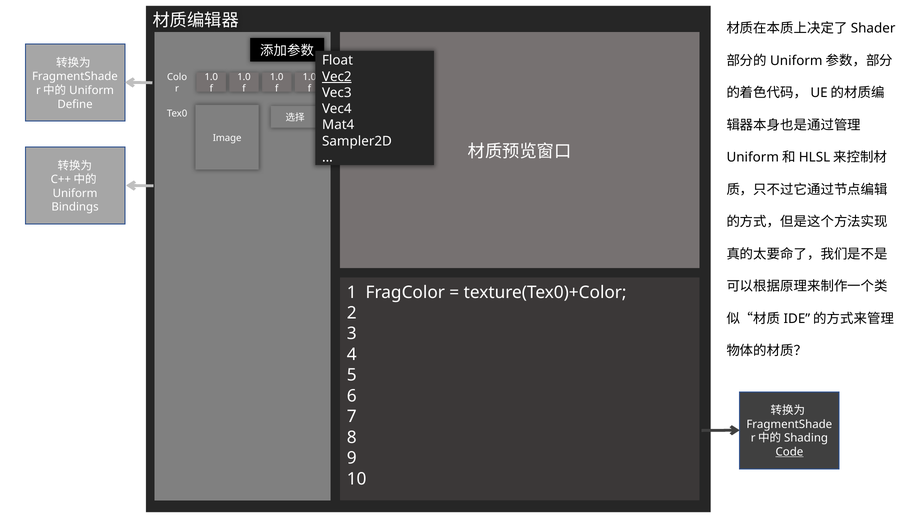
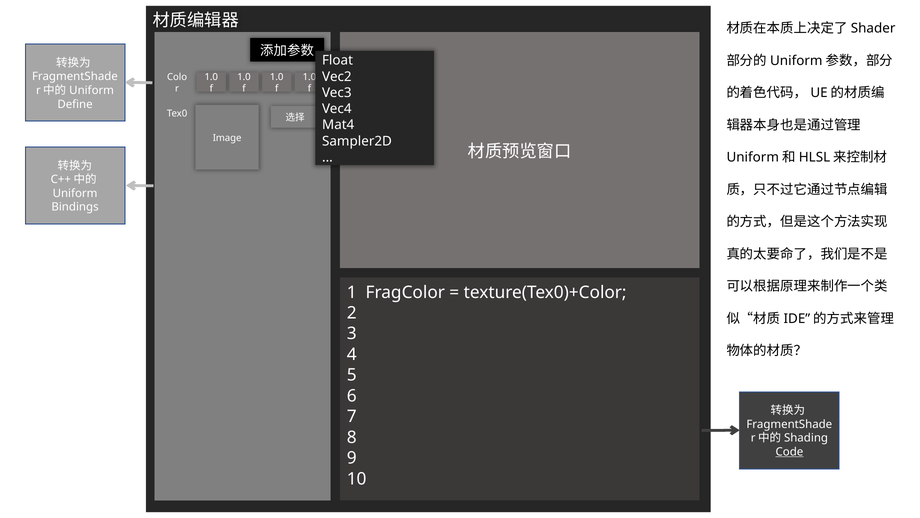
Vec2 underline: present -> none (337, 77)
